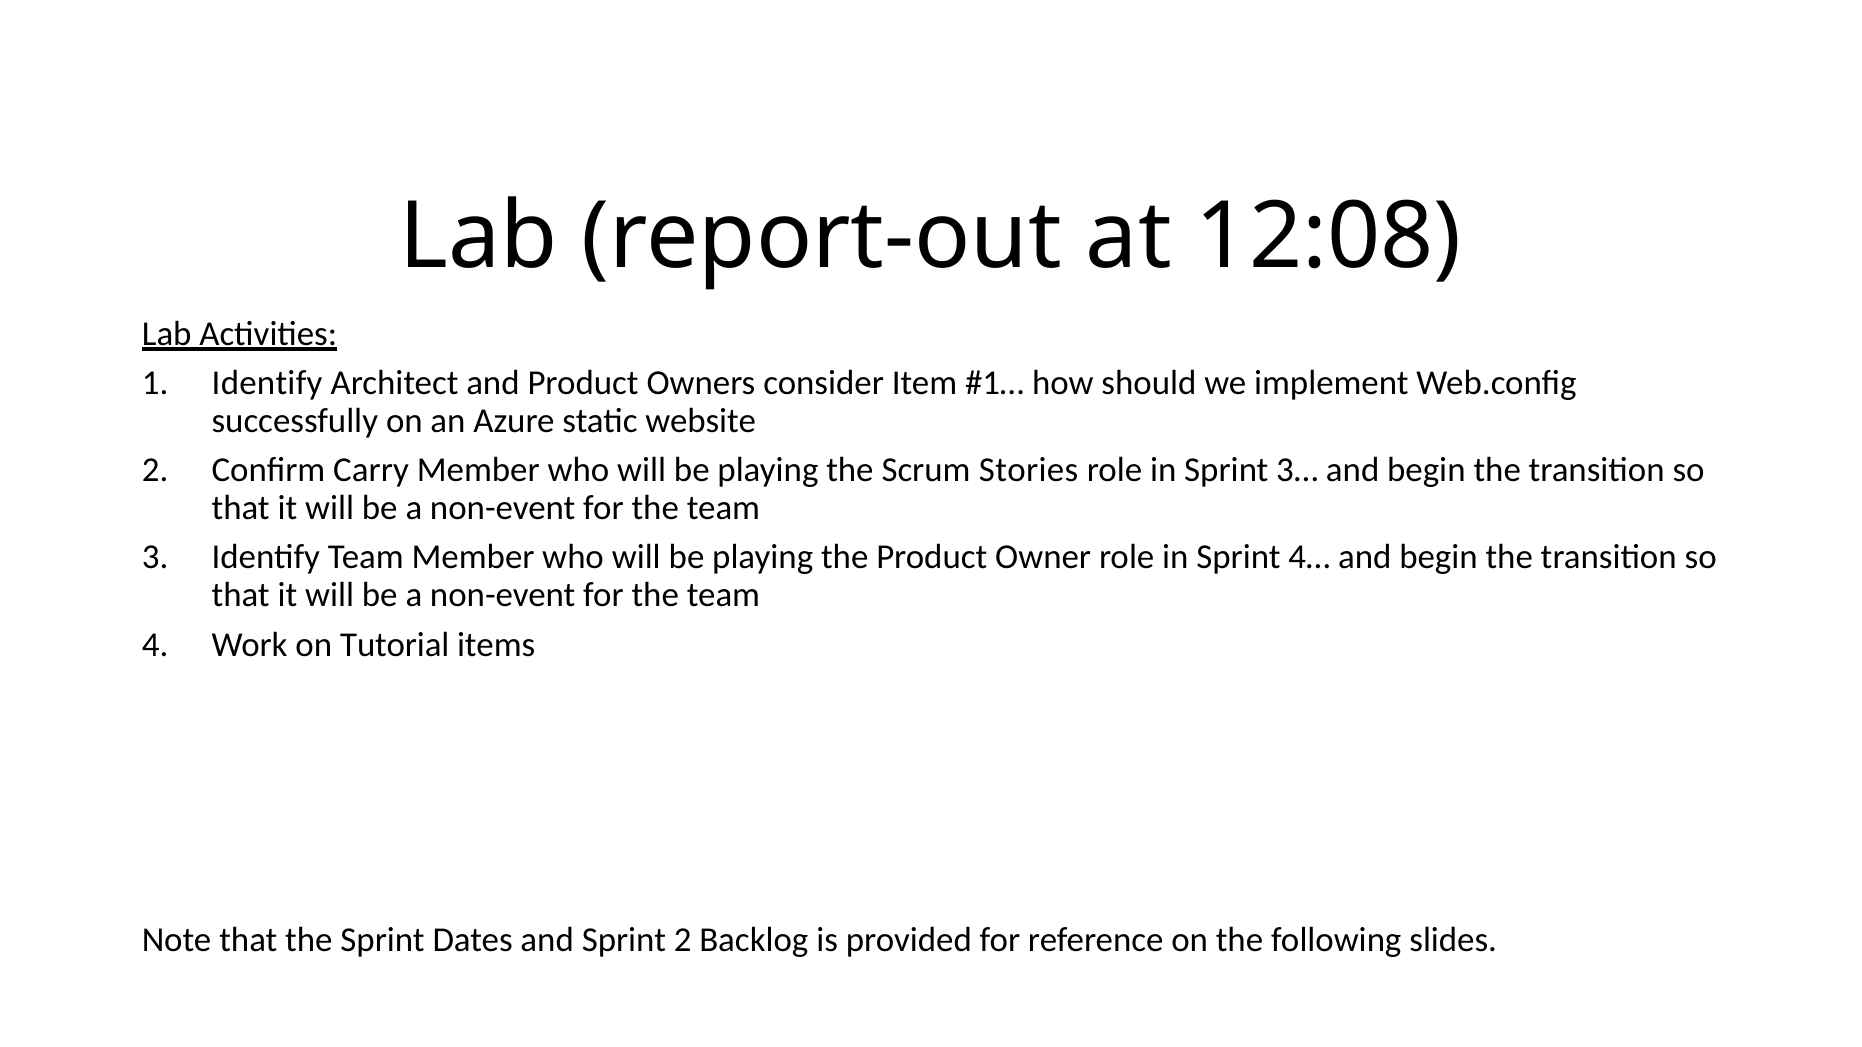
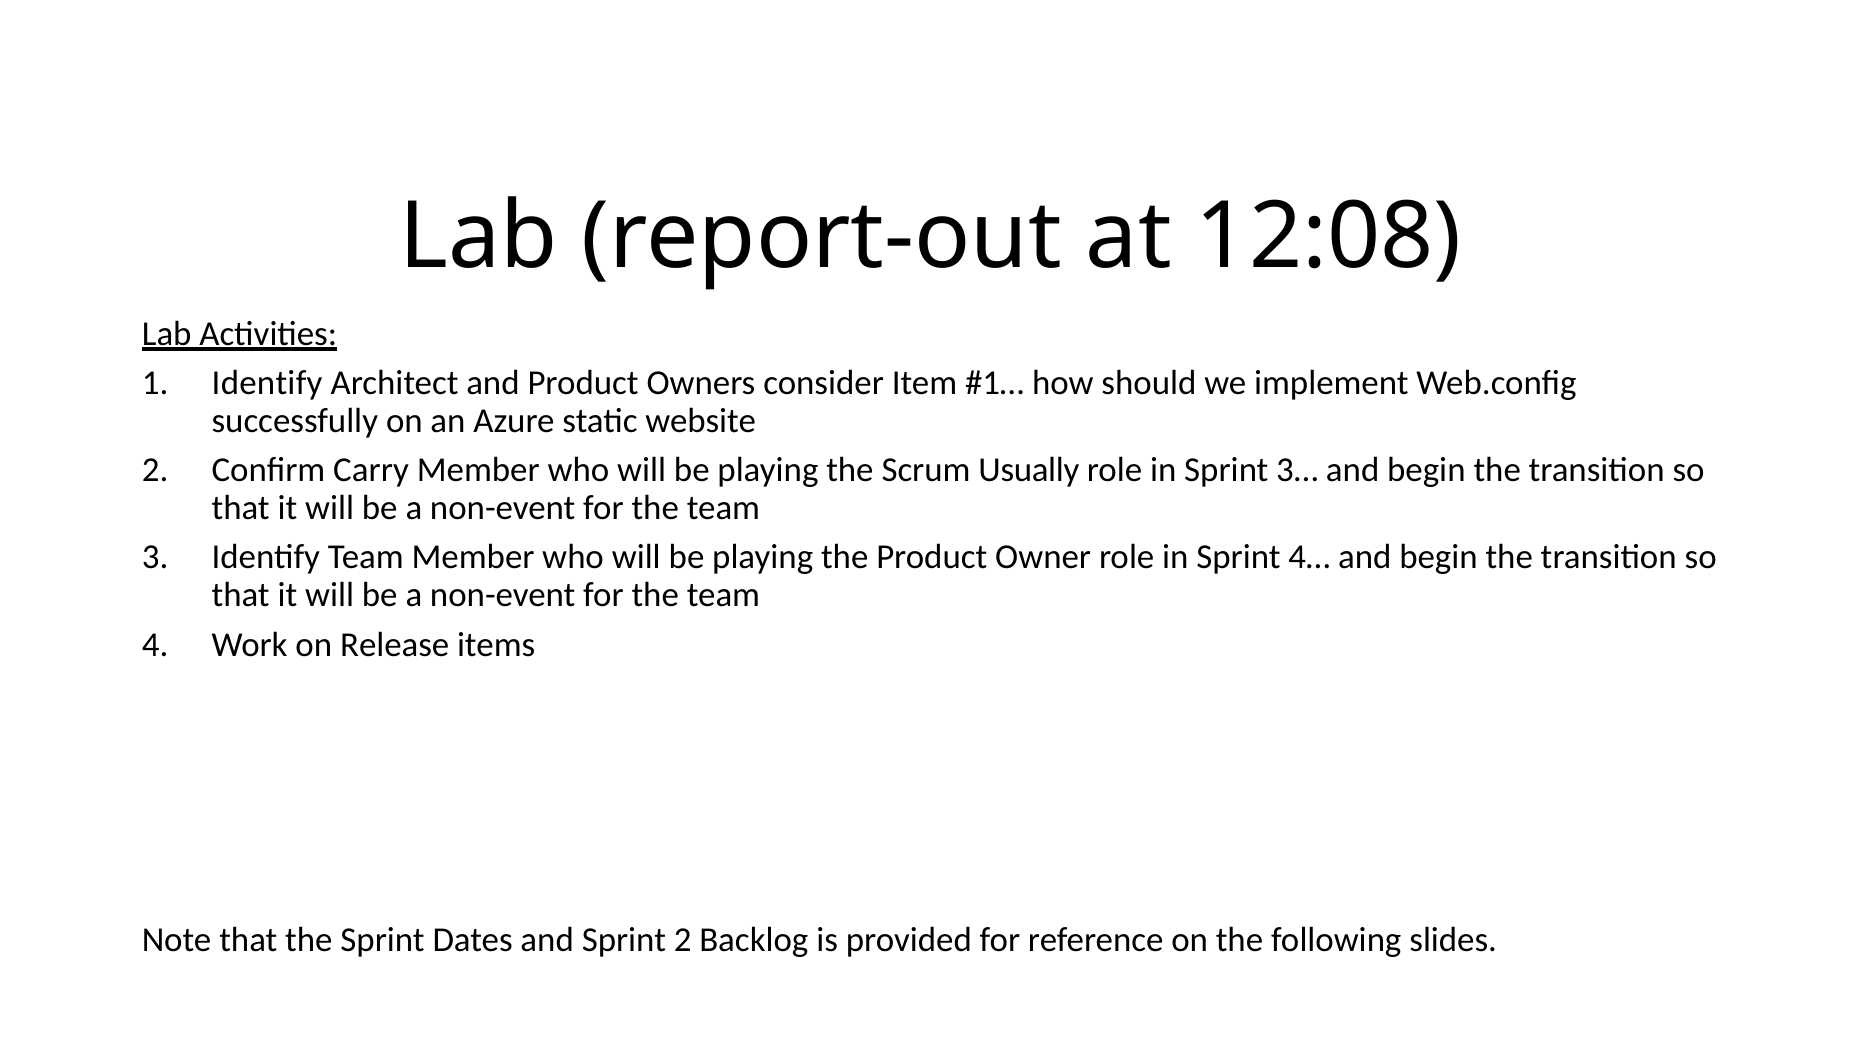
Stories: Stories -> Usually (1029, 471)
Tutorial: Tutorial -> Release (395, 645)
